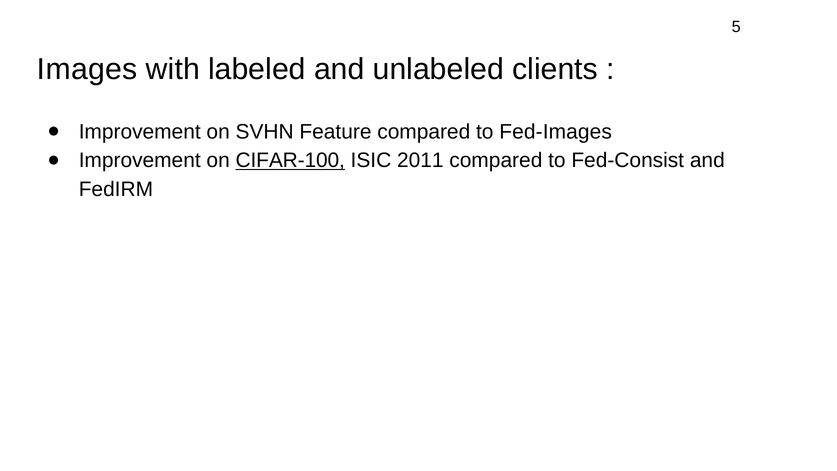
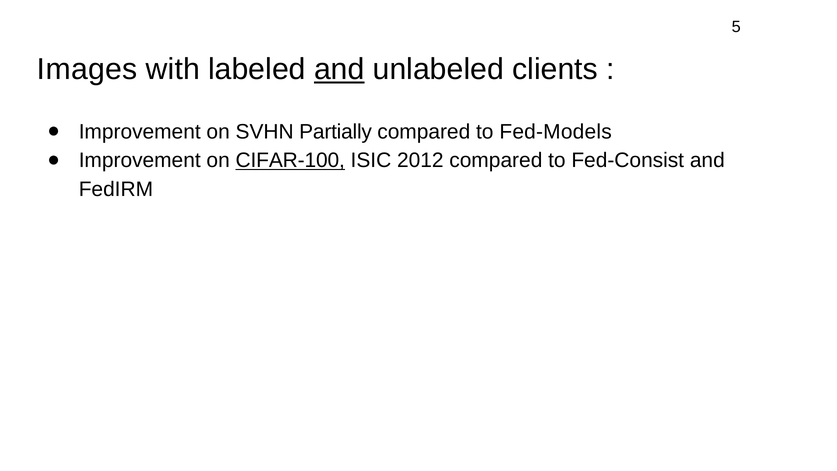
and underline: none -> present (339, 69)
Feature: Feature -> Partially (336, 132)
Fed-Images: Fed-Images -> Fed-Models (556, 132)
2011: 2011 -> 2012 (420, 160)
